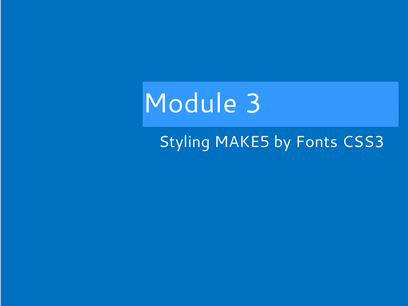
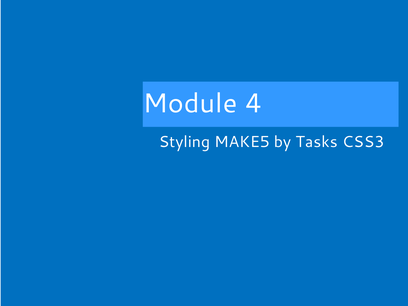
3: 3 -> 4 (253, 104)
Fonts: Fonts -> Tasks (317, 142)
